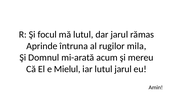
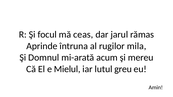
mă lutul: lutul -> ceas (83, 35)
lutul jarul: jarul -> greu (123, 69)
